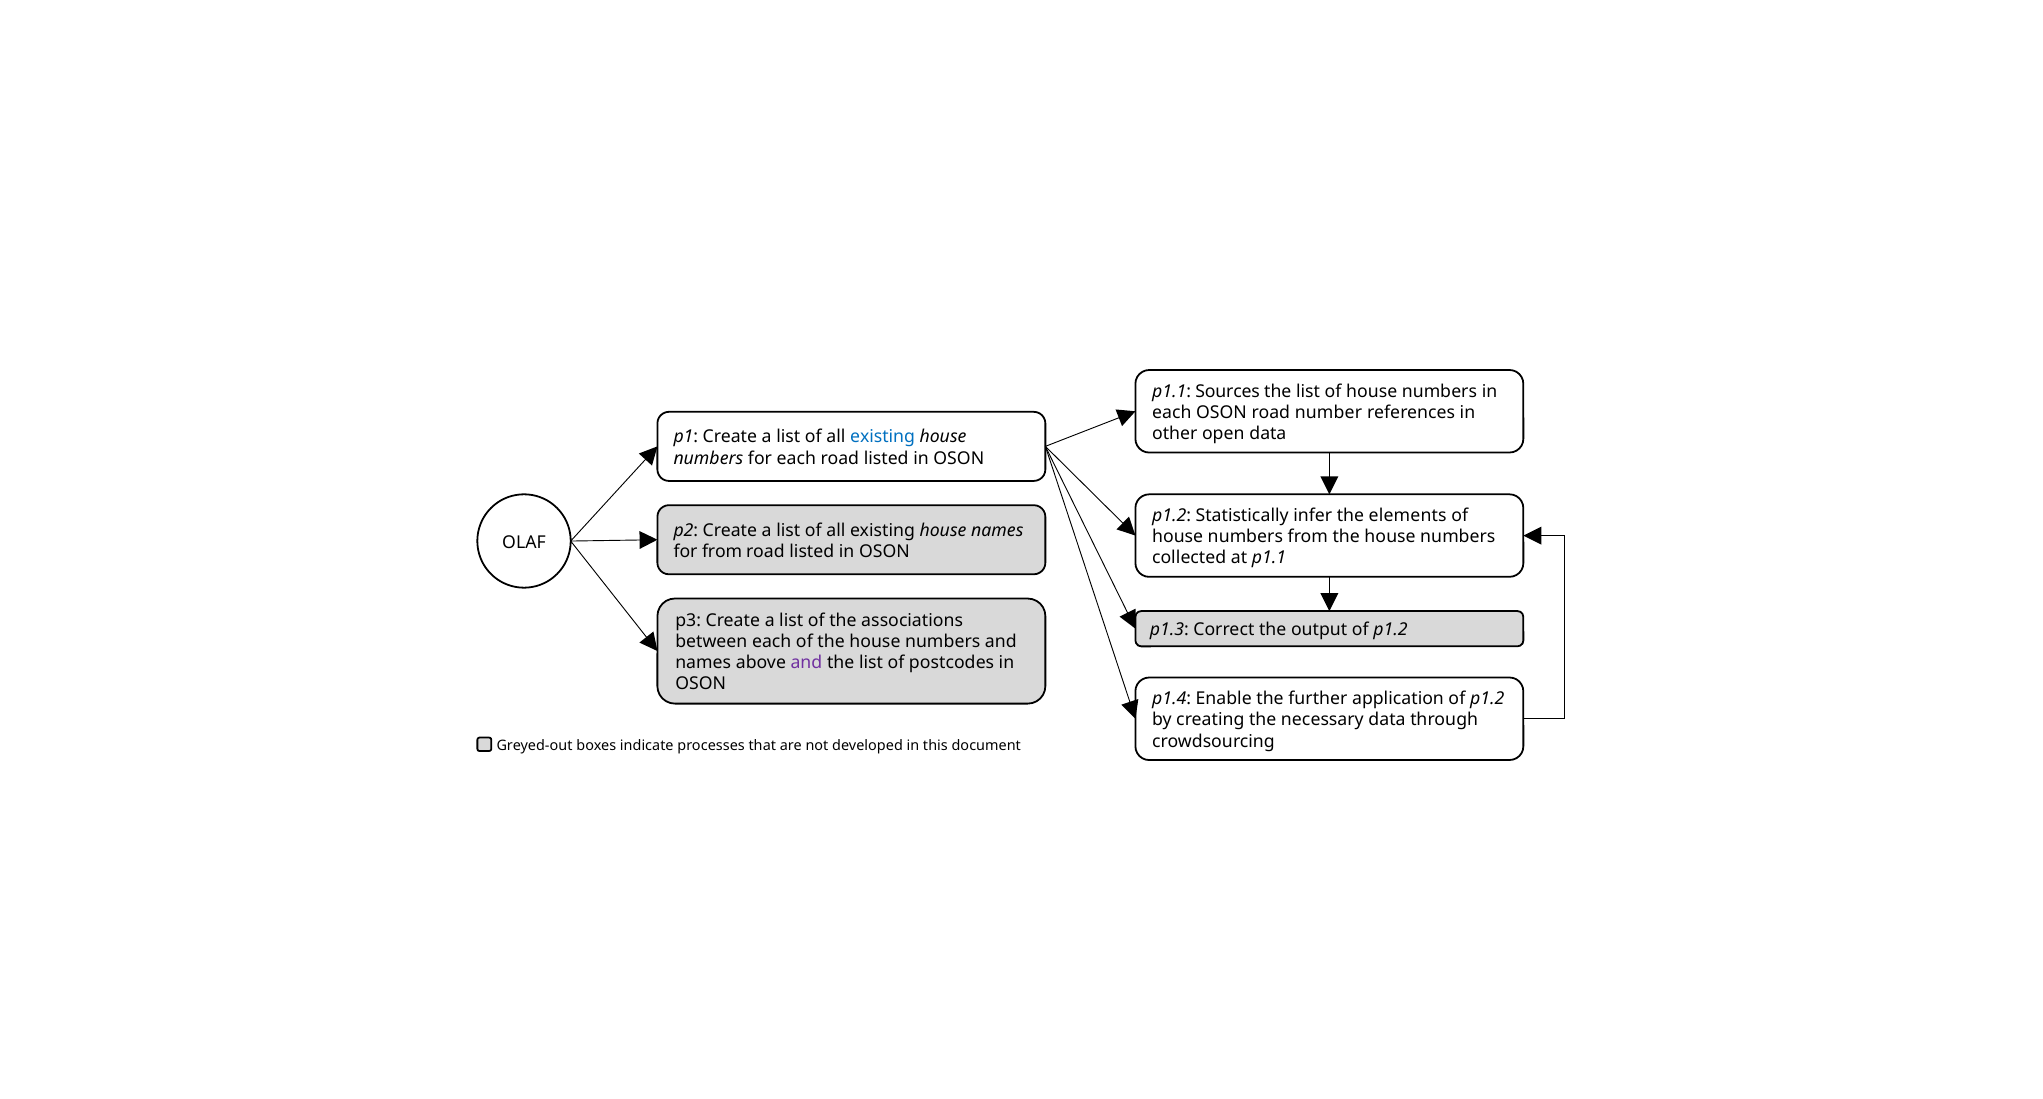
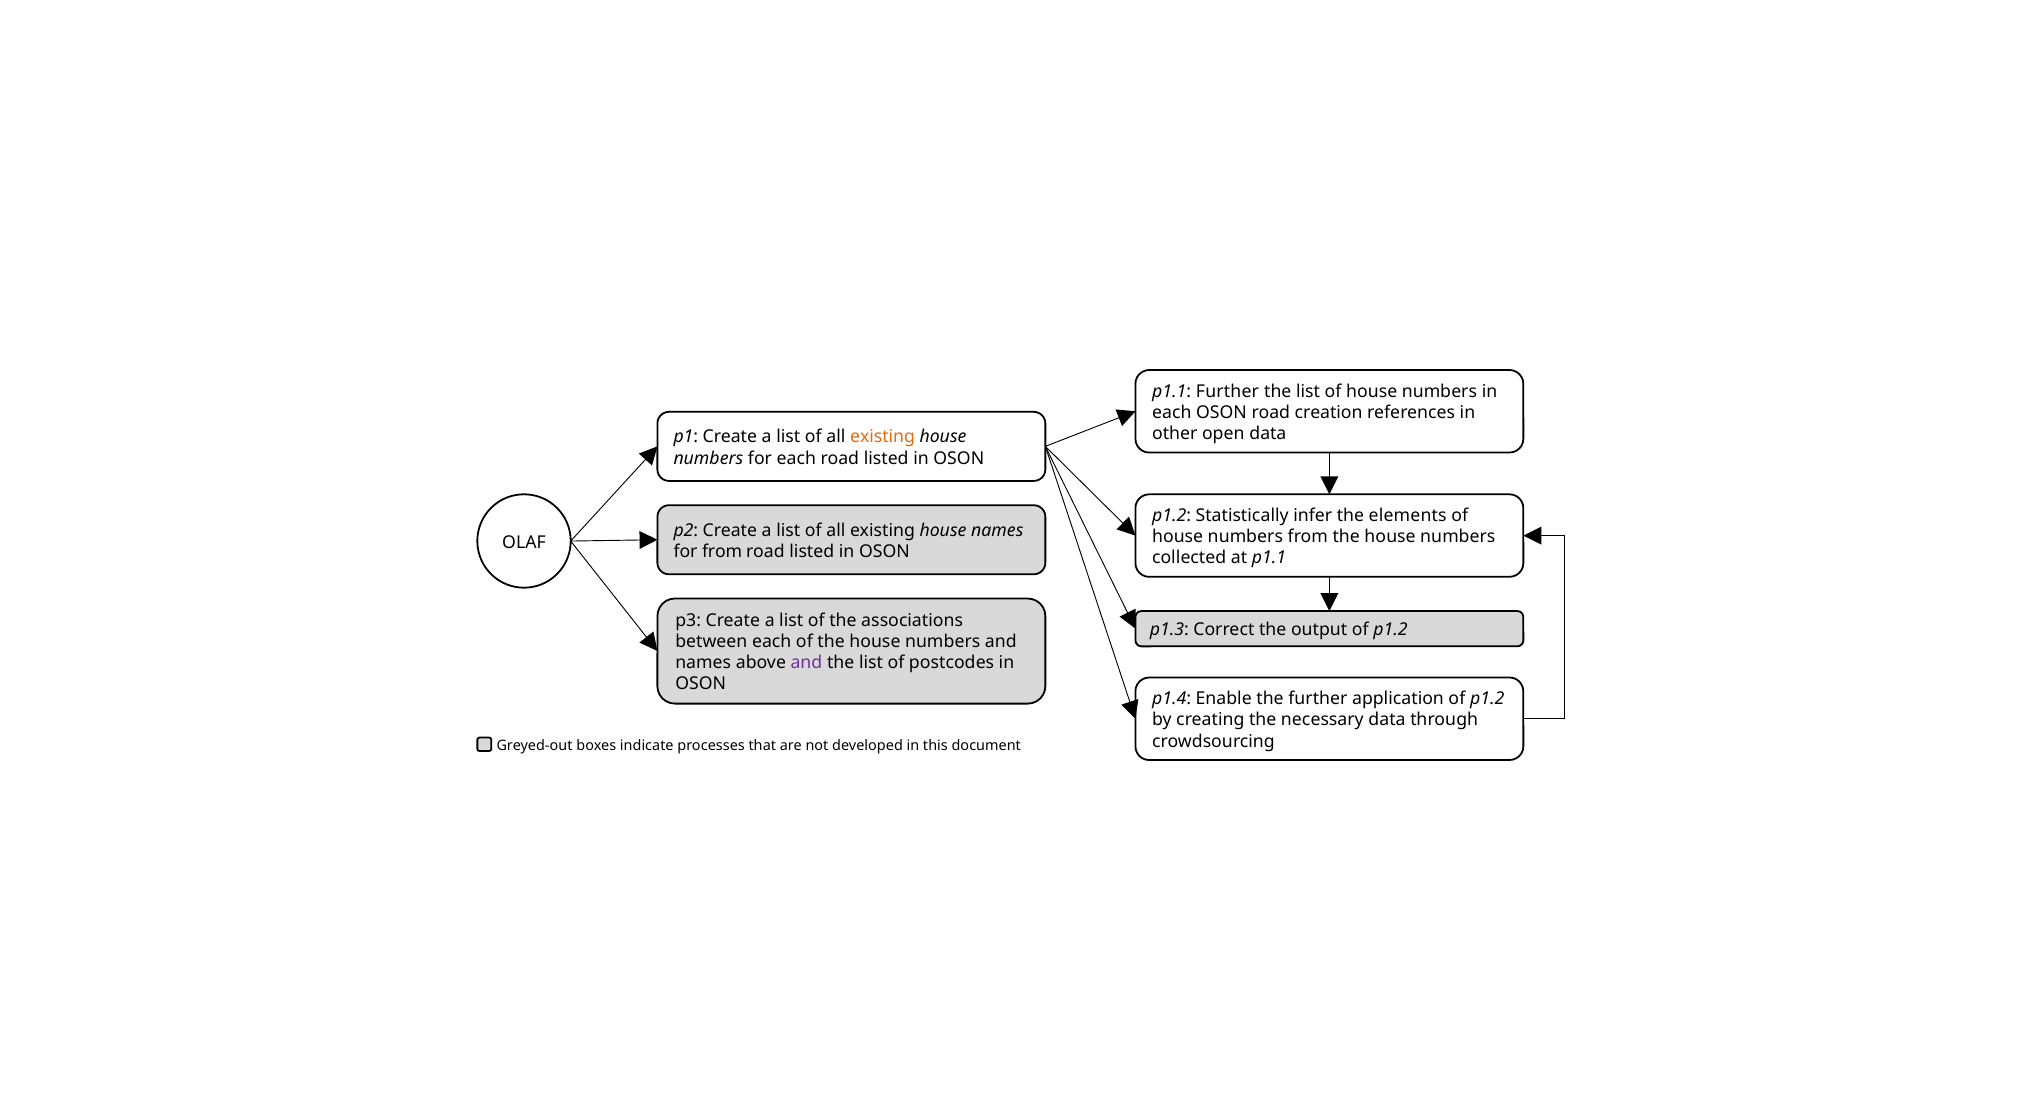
p1.1 Sources: Sources -> Further (1227, 391)
number: number -> creation (1329, 413)
existing colour: blue -> orange (883, 437)
